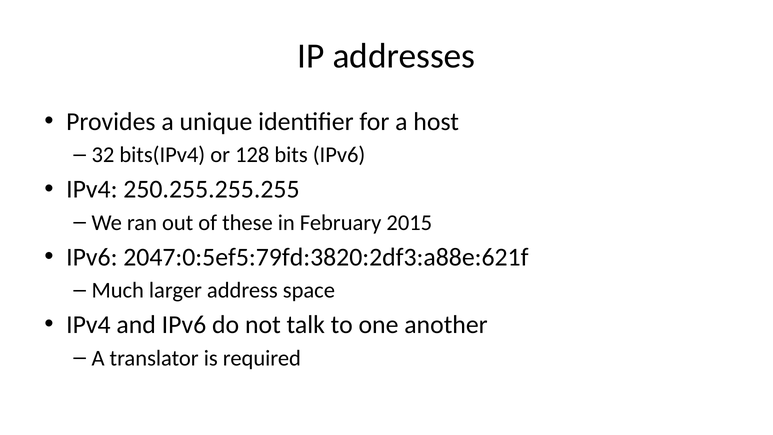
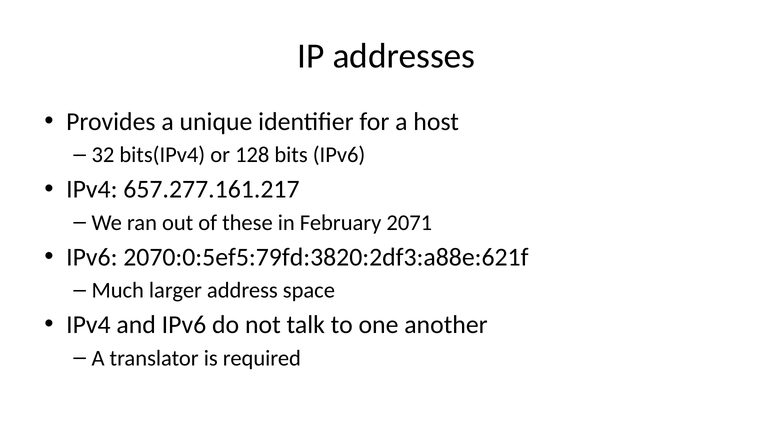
250.255.255.255: 250.255.255.255 -> 657.277.161.217 (211, 189)
2015: 2015 -> 2071 (409, 223)
2047:0:5ef5:79fd:3820:2df3:a88e:621f: 2047:0:5ef5:79fd:3820:2df3:a88e:621f -> 2070:0:5ef5:79fd:3820:2df3:a88e:621f (326, 257)
